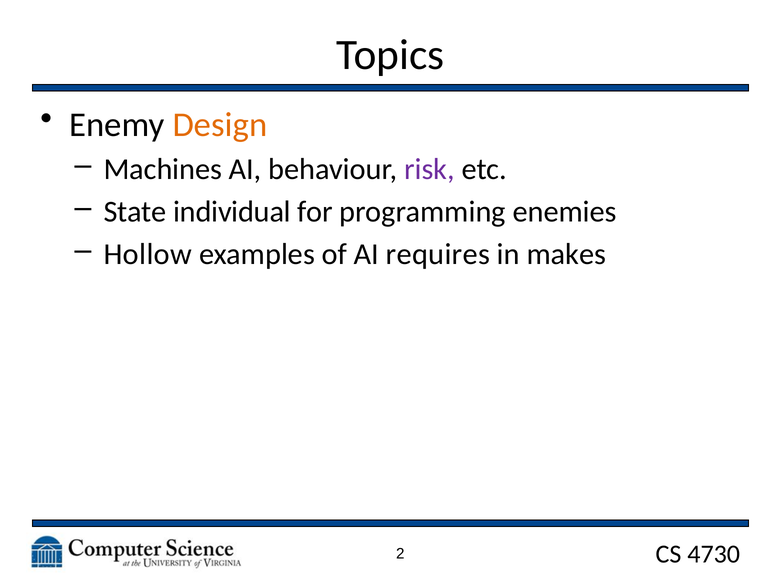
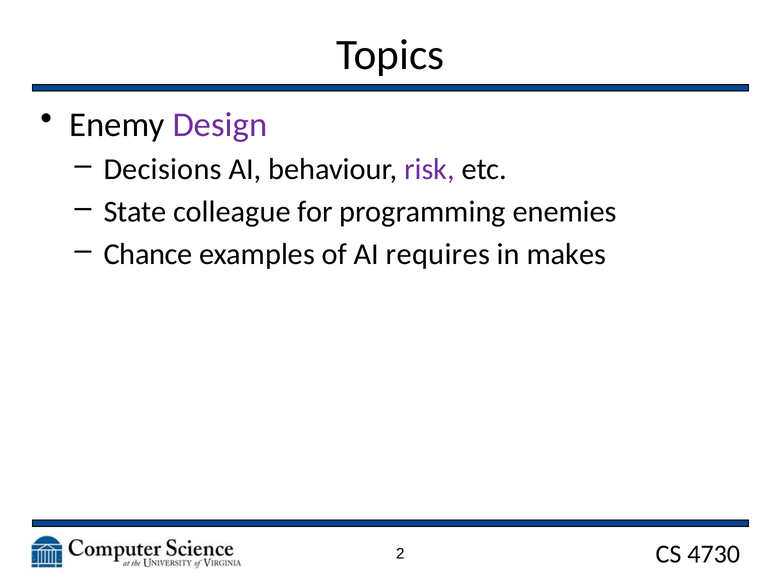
Design colour: orange -> purple (220, 125)
Machines: Machines -> Decisions (163, 170)
individual: individual -> colleague (232, 212)
Hollow: Hollow -> Chance (148, 255)
